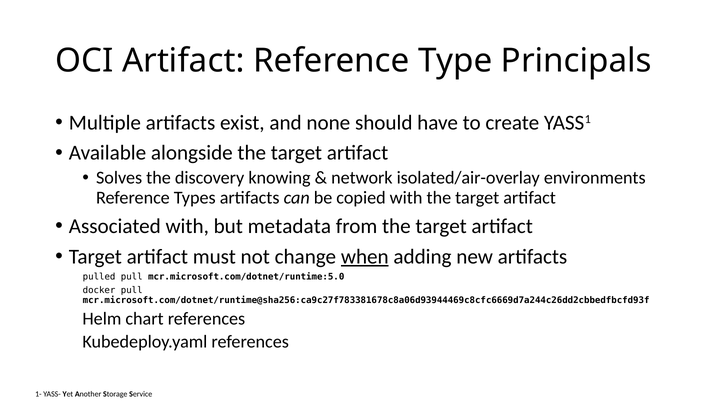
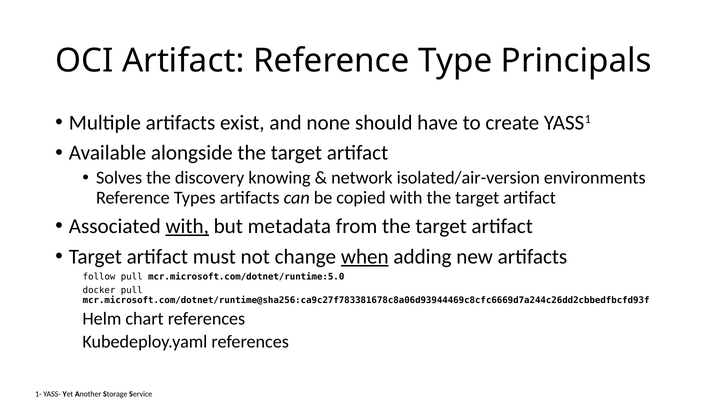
isolated/air-overlay: isolated/air-overlay -> isolated/air-version (468, 178)
with underline: none -> present (187, 226)
pulled: pulled -> follow (99, 277)
